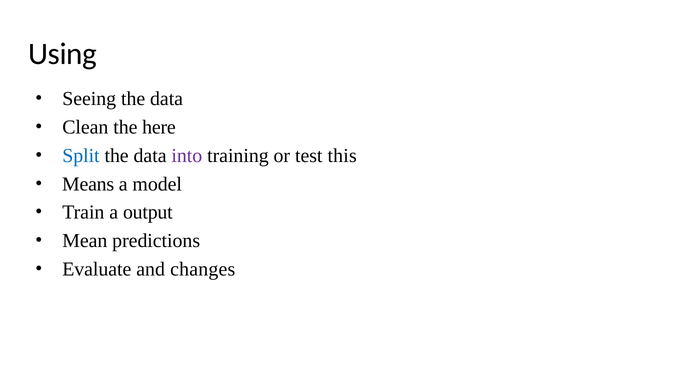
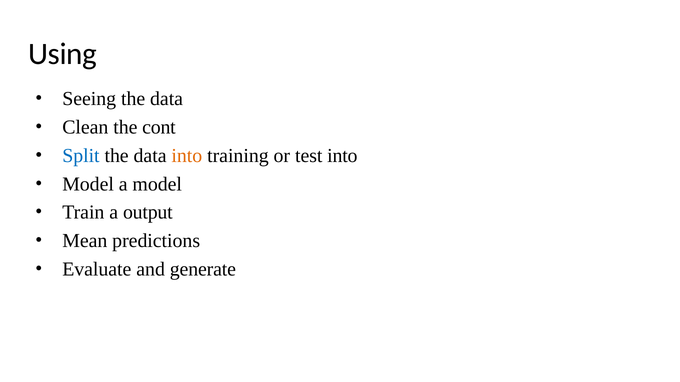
here: here -> cont (159, 127)
into colour: purple -> orange (187, 156)
test this: this -> into (342, 156)
Means: Means -> Model (88, 184)
changes: changes -> generate (203, 270)
